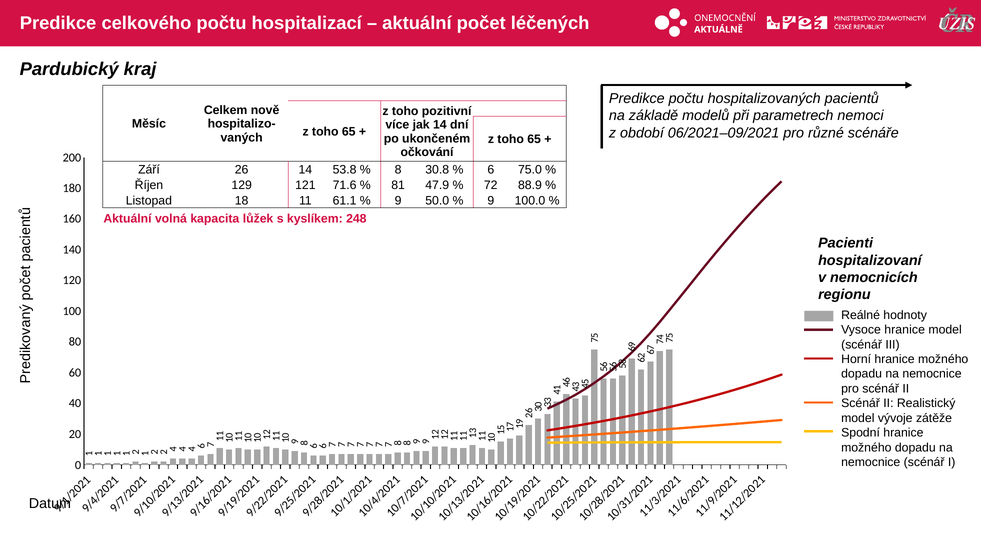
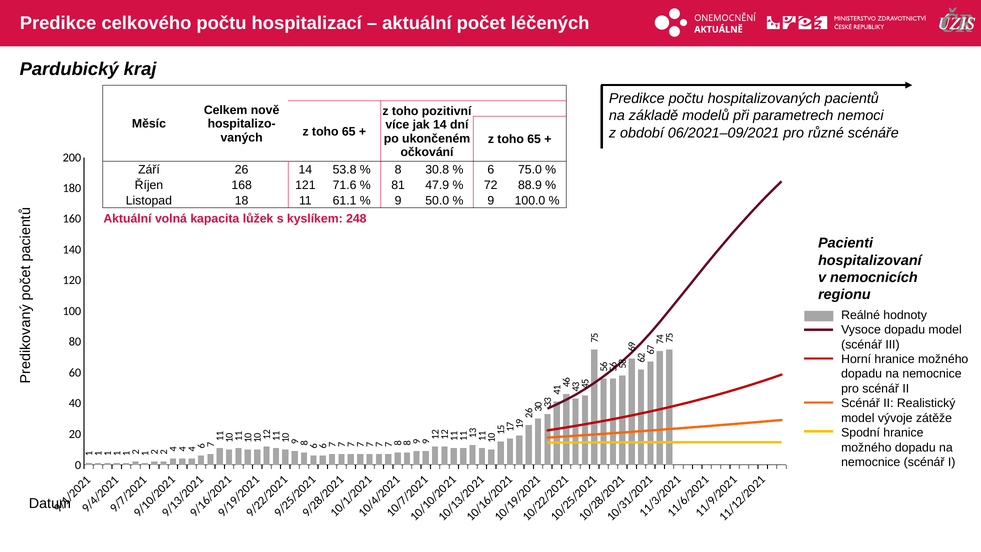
129: 129 -> 168 (242, 185)
Vysoce hranice: hranice -> dopadu (905, 330)
